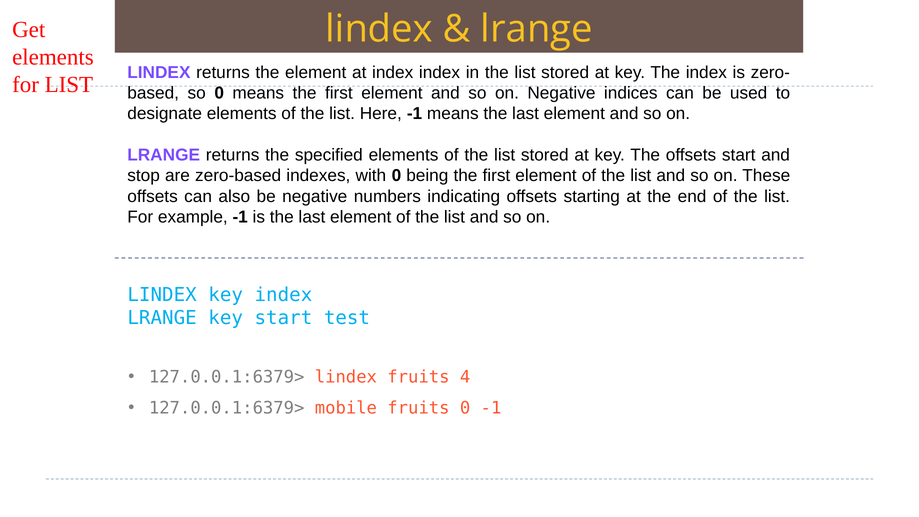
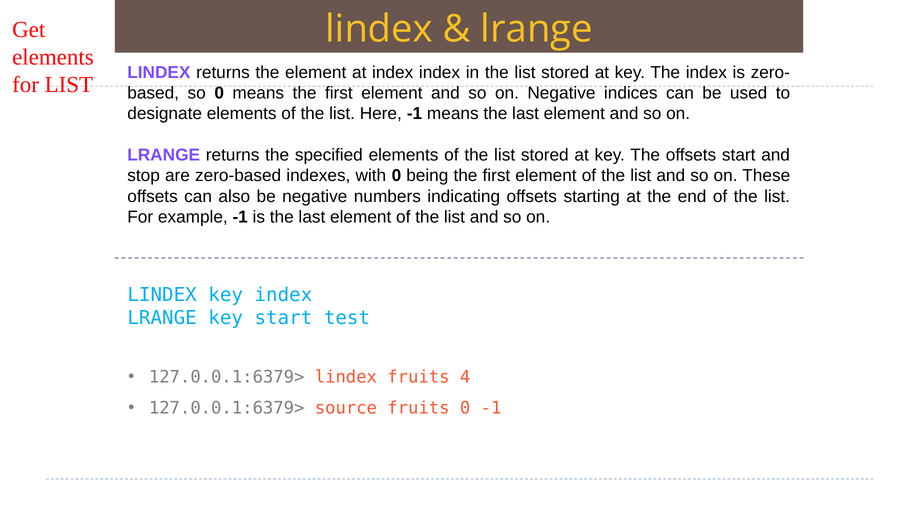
mobile: mobile -> source (346, 408)
